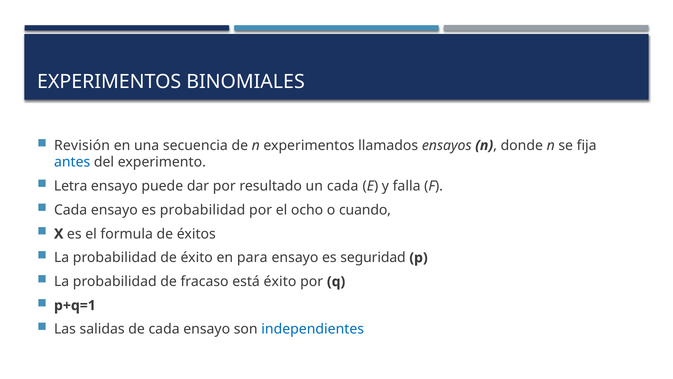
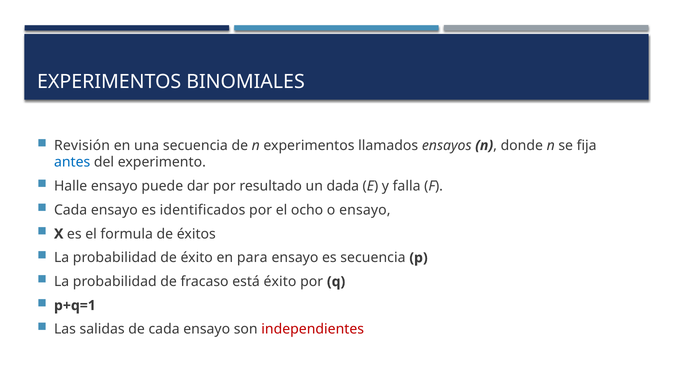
Letra: Letra -> Halle (71, 186)
un cada: cada -> dada (343, 186)
es probabilidad: probabilidad -> identificados (203, 210)
o cuando: cuando -> ensayo (365, 210)
es seguridad: seguridad -> secuencia (373, 257)
independientes colour: blue -> red (313, 329)
